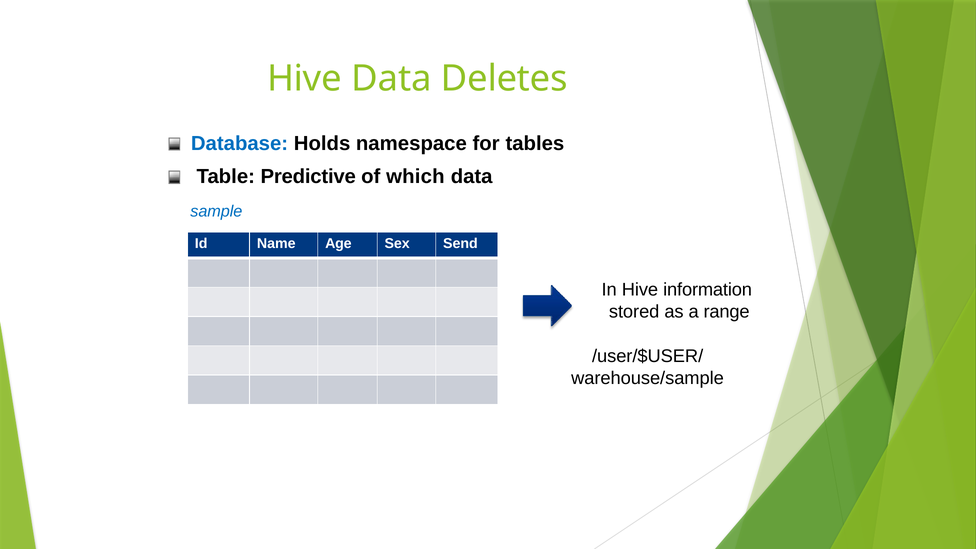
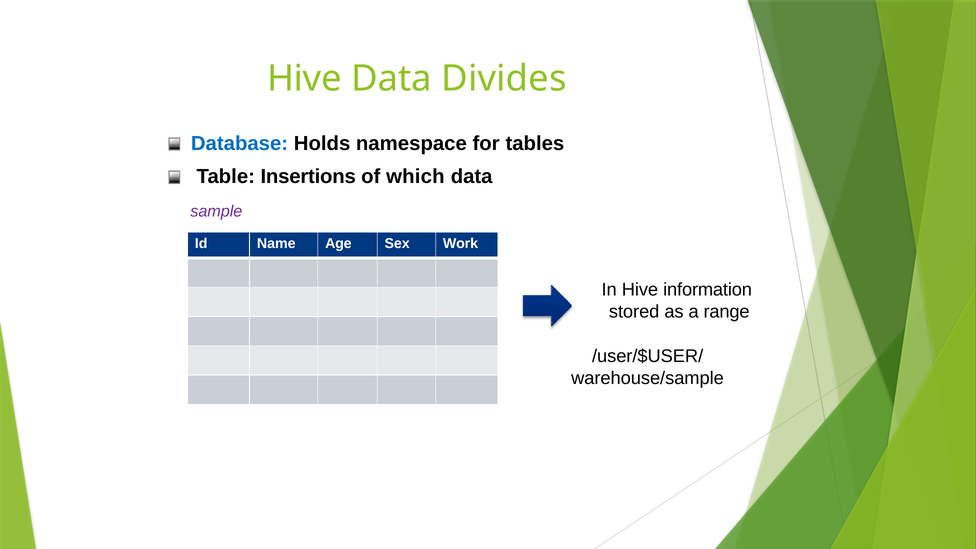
Deletes: Deletes -> Divides (504, 79)
Predictive: Predictive -> Insertions (308, 177)
sample colour: blue -> purple (216, 211)
Send: Send -> Work (460, 243)
